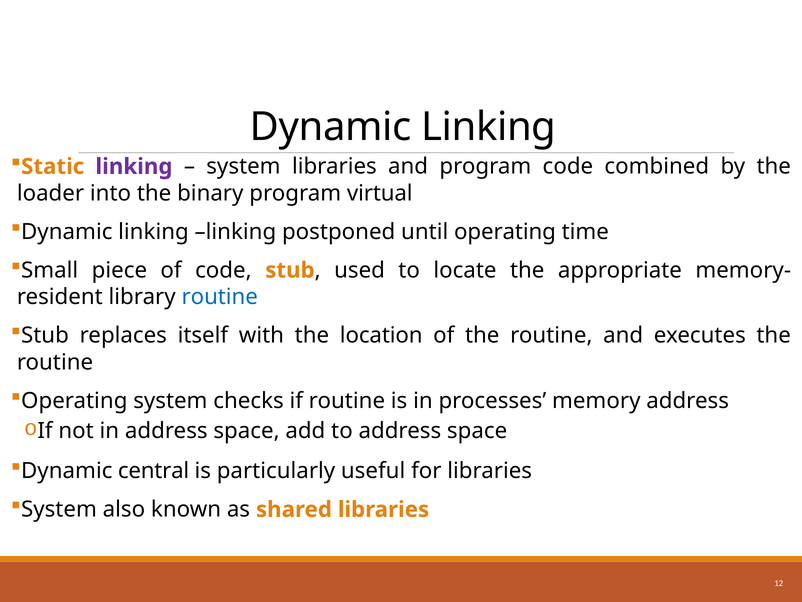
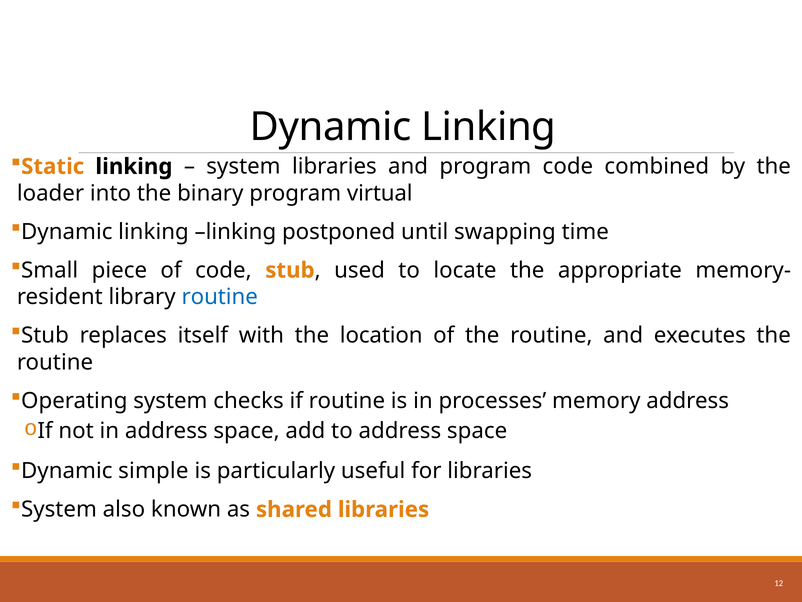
linking colour: purple -> black (134, 166)
until operating: operating -> swapping (505, 232)
central: central -> simple (153, 471)
